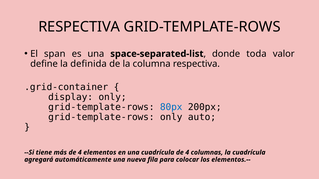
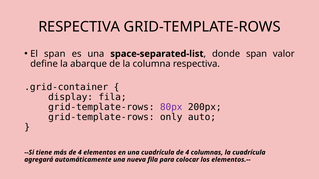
donde toda: toda -> span (257, 54)
definida: definida -> abarque (89, 64)
display only: only -> fila (113, 97)
80px colour: blue -> purple (171, 107)
